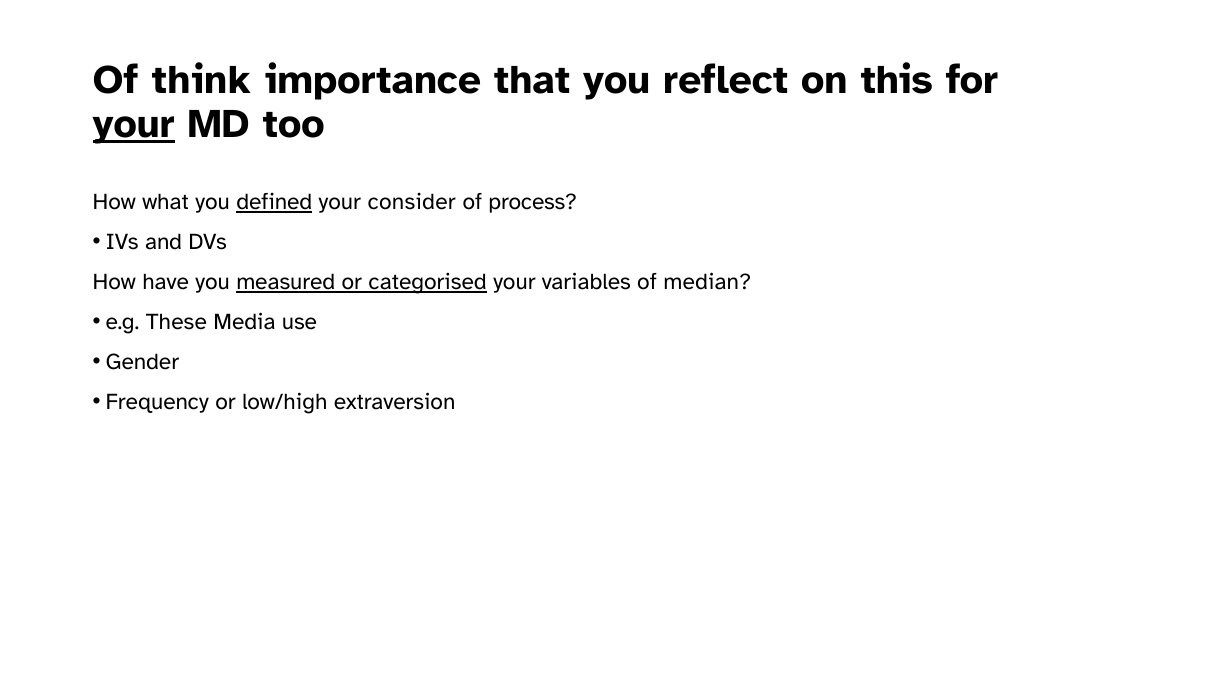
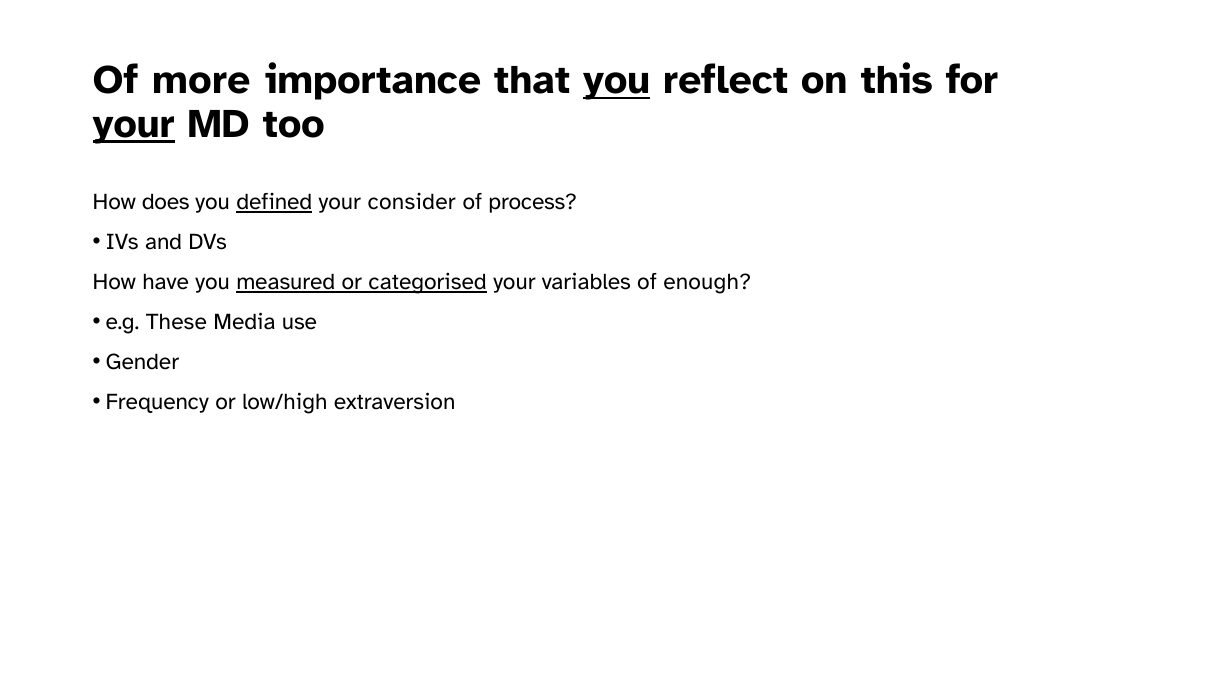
think: think -> more (201, 80)
you underline: none -> present (617, 80)
what: what -> does (166, 202)
median: median -> enough (707, 282)
